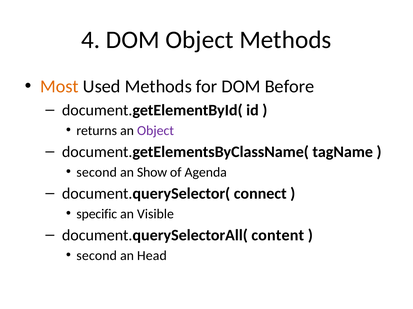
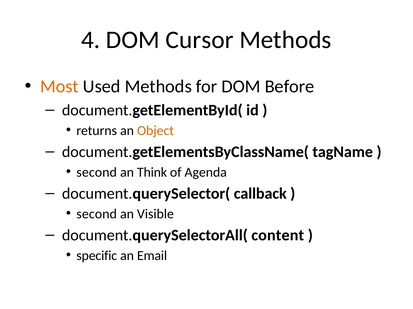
DOM Object: Object -> Cursor (200, 40)
Object colour: purple -> orange (155, 131)
Show: Show -> Think (152, 173)
connect: connect -> callback (260, 194)
specific: specific -> second (97, 214)
second: second -> specific (97, 256)
Head: Head -> Email (152, 256)
